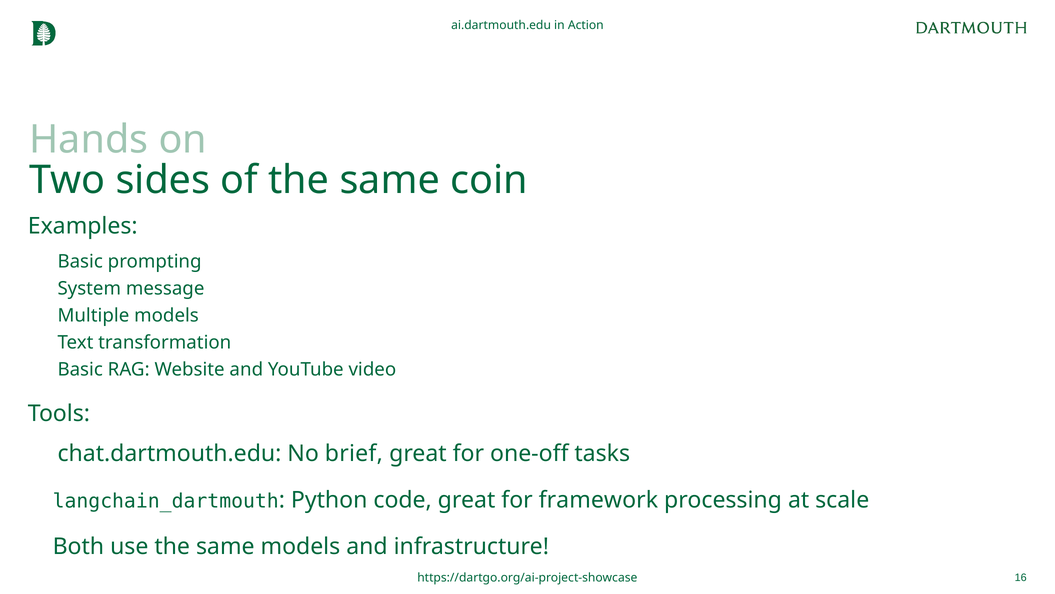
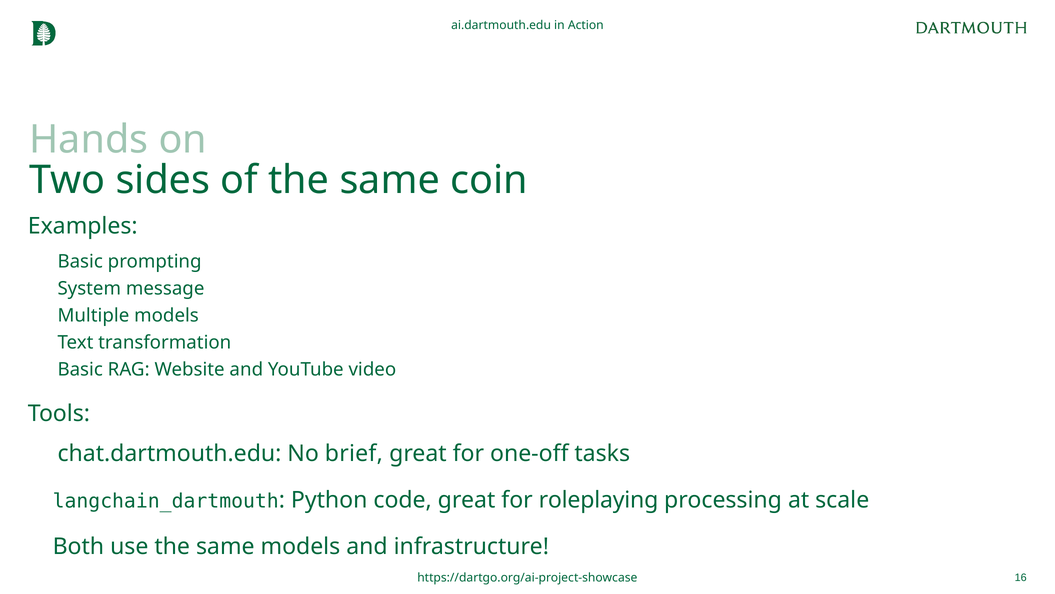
framework: framework -> roleplaying (599, 499)
